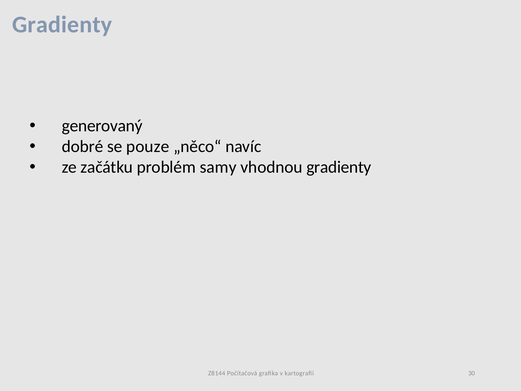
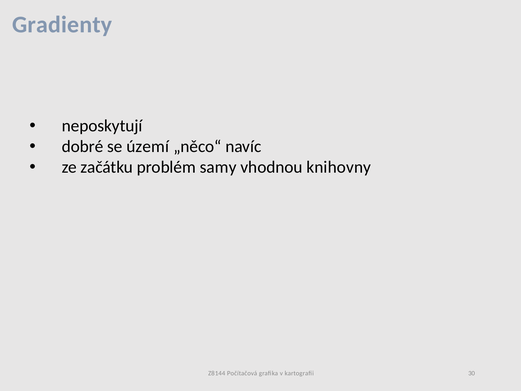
generovaný: generovaný -> neposkytují (102, 126)
pouze: pouze -> území (148, 147)
vhodnou gradienty: gradienty -> knihovny (339, 167)
